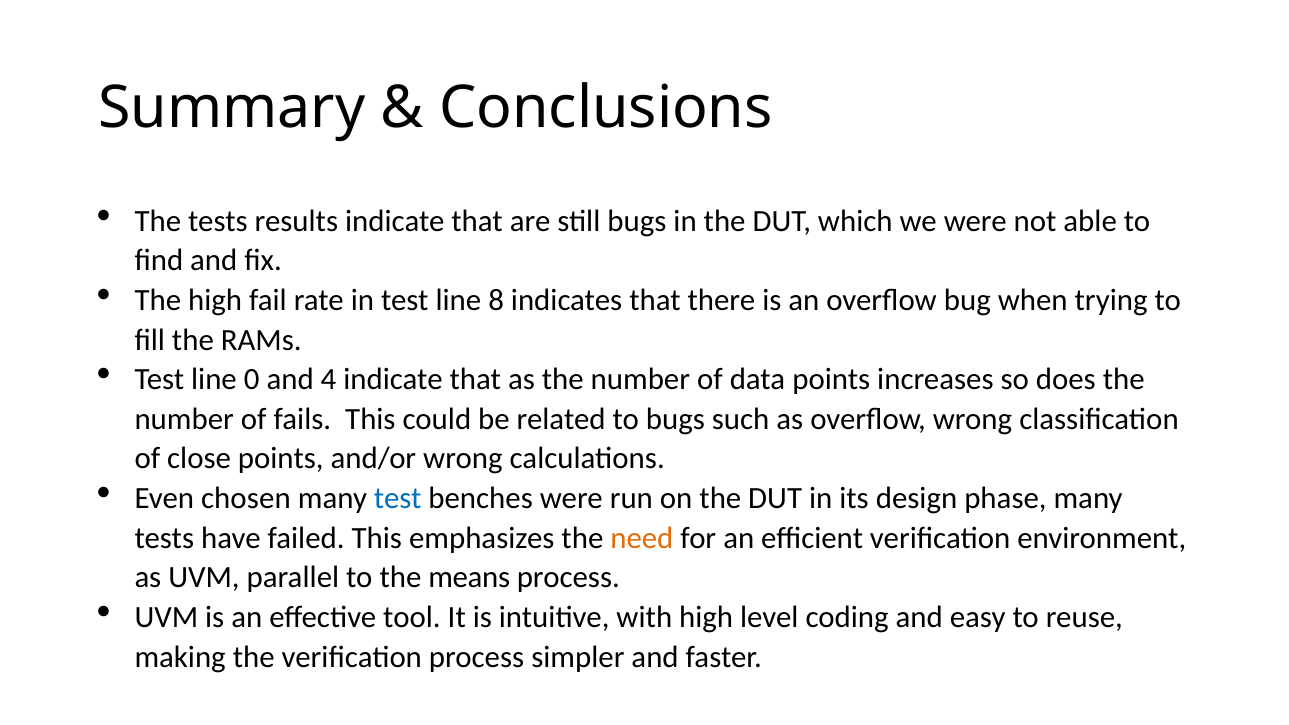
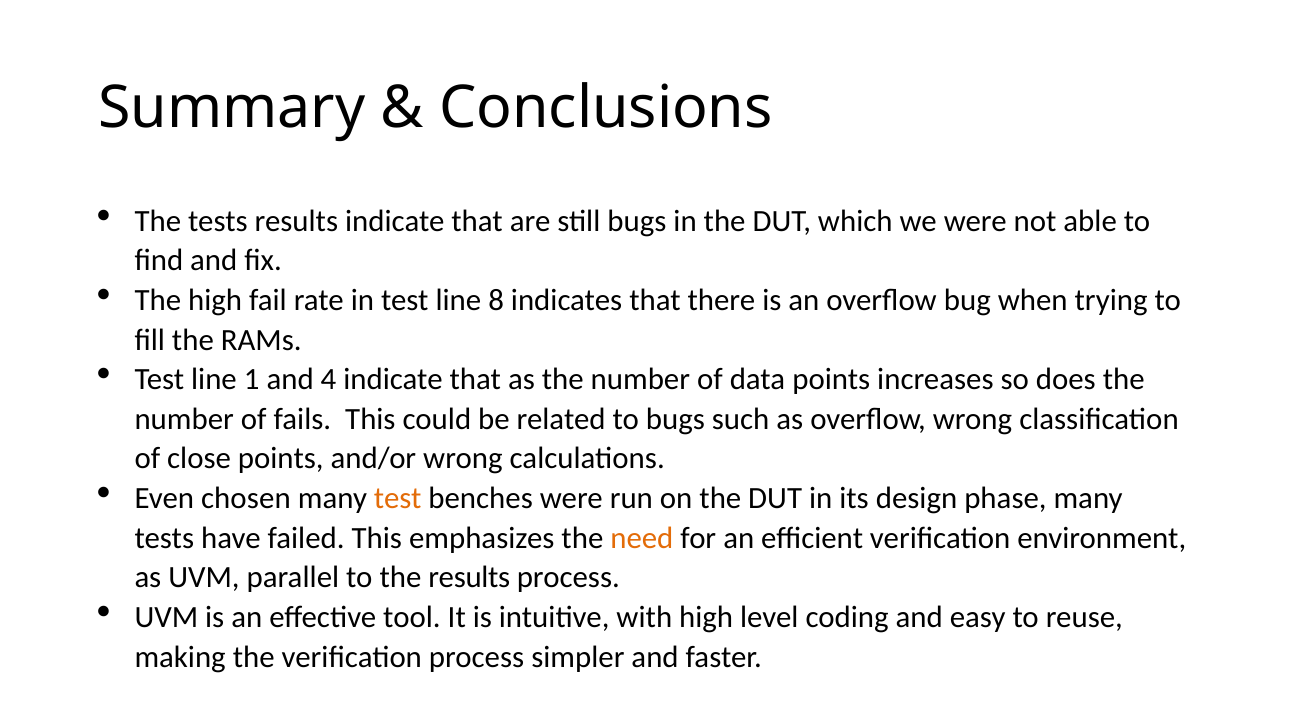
0: 0 -> 1 (252, 380)
test colour: blue -> orange (398, 498)
the means: means -> results (469, 578)
